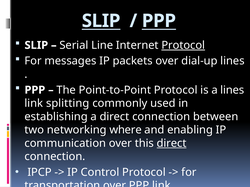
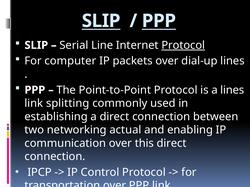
messages: messages -> computer (70, 61)
where: where -> actual (125, 130)
direct underline: present -> none (172, 144)
